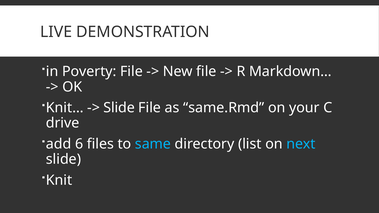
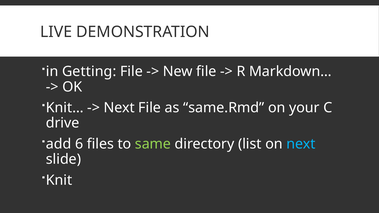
Poverty: Poverty -> Getting (89, 72)
Slide: Slide -> Next (119, 108)
same colour: light blue -> light green (153, 144)
